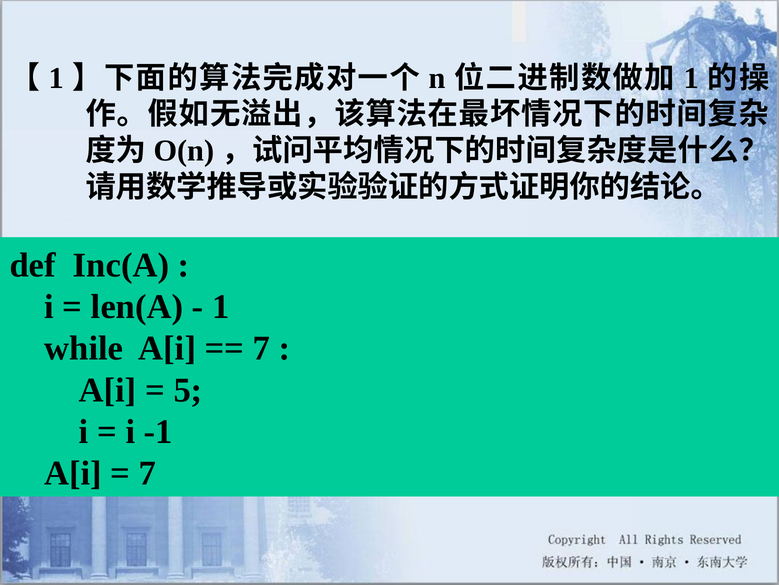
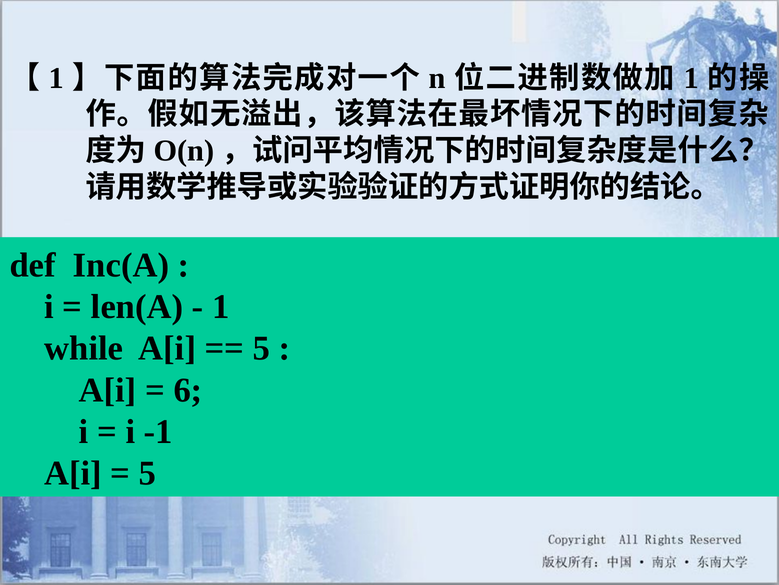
7: 7 -> 5 (261, 348)
5: 5 -> 6 (188, 390)
7: 7 -> 5 (148, 473)
